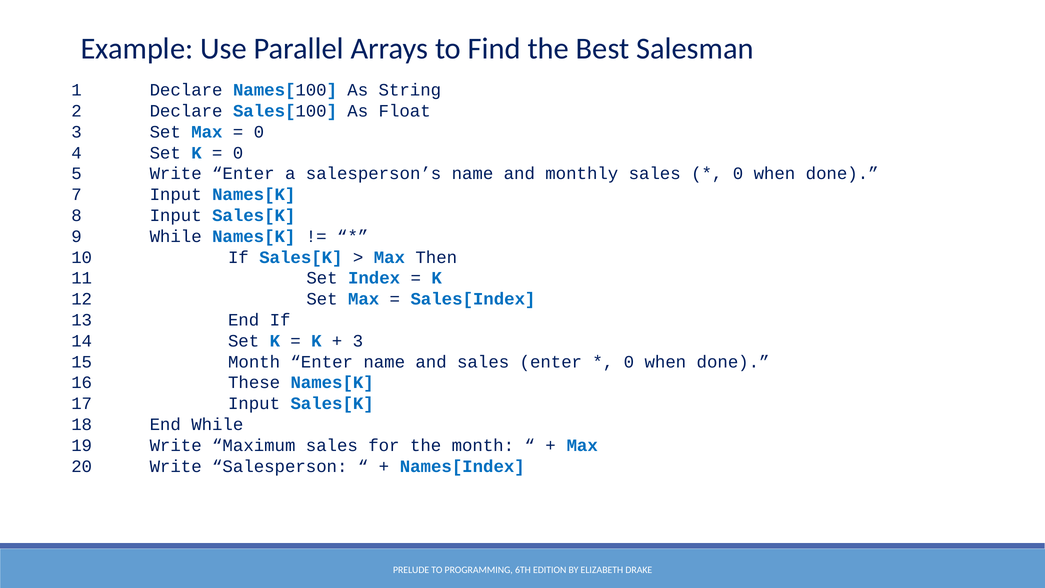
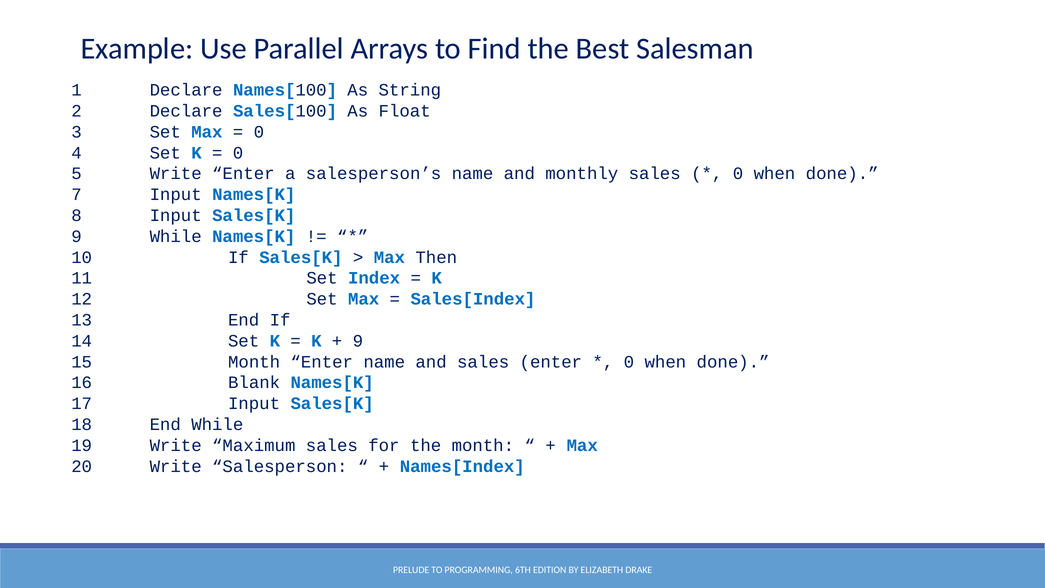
3: 3 -> 9 (358, 341)
These: These -> Blank (254, 383)
